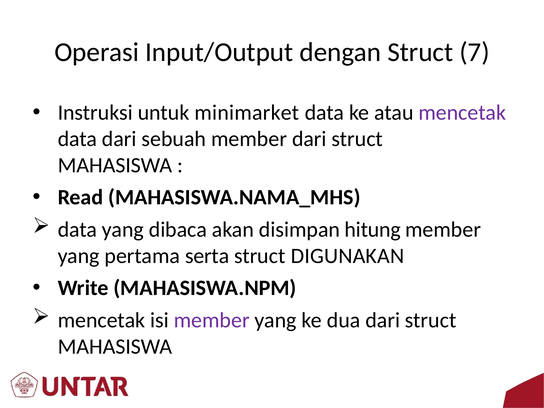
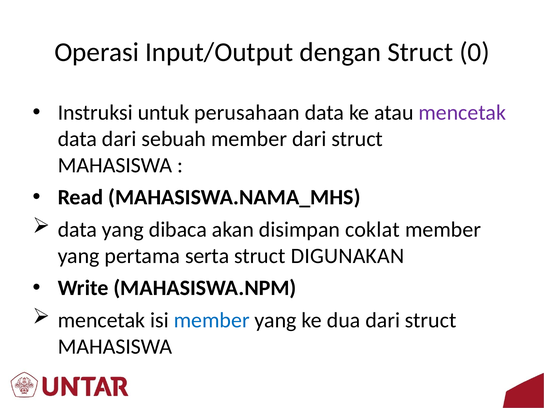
7: 7 -> 0 (475, 52)
minimarket: minimarket -> perusahaan (247, 113)
hitung: hitung -> coklat (372, 230)
member colour: purple -> blue (212, 320)
